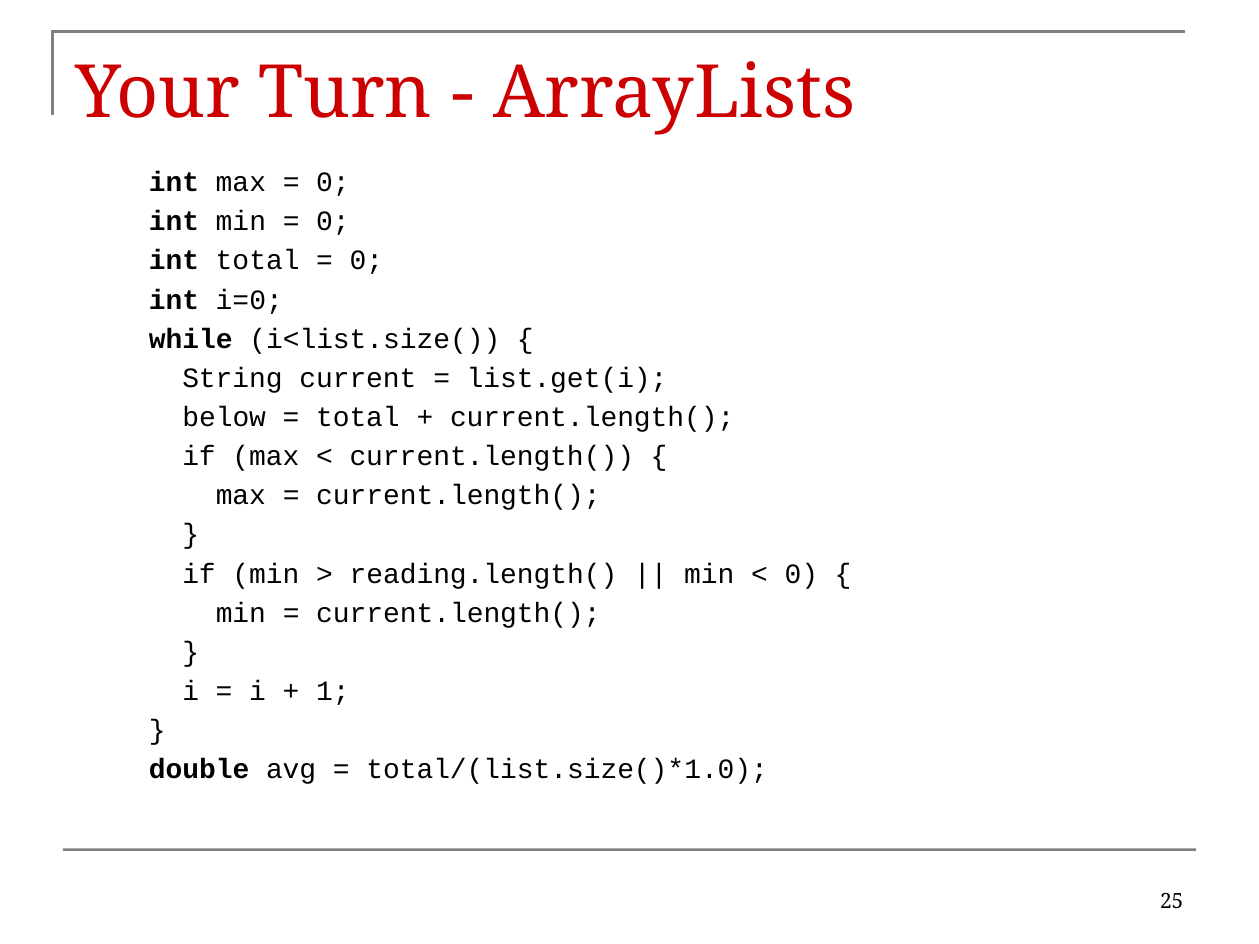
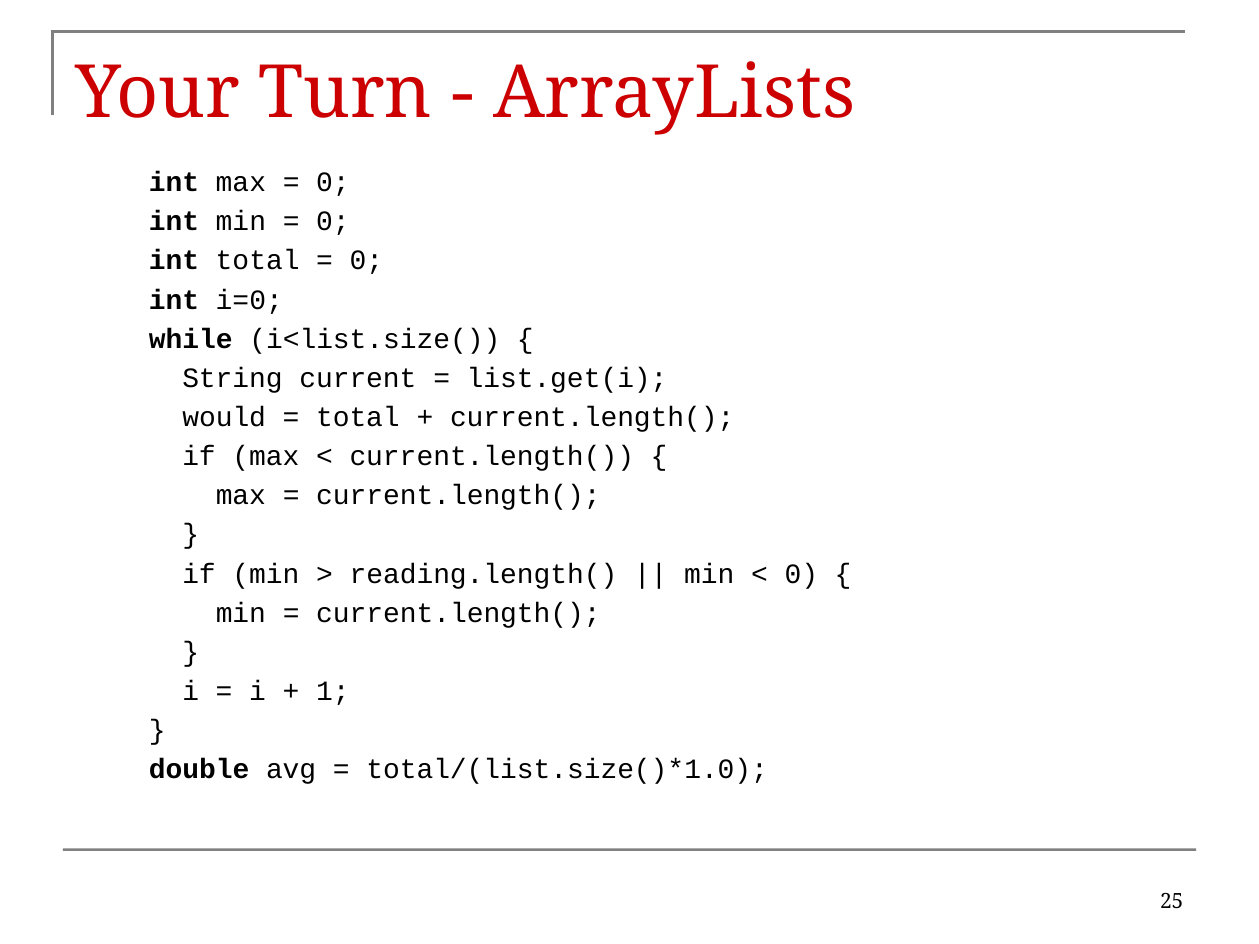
below: below -> would (224, 417)
